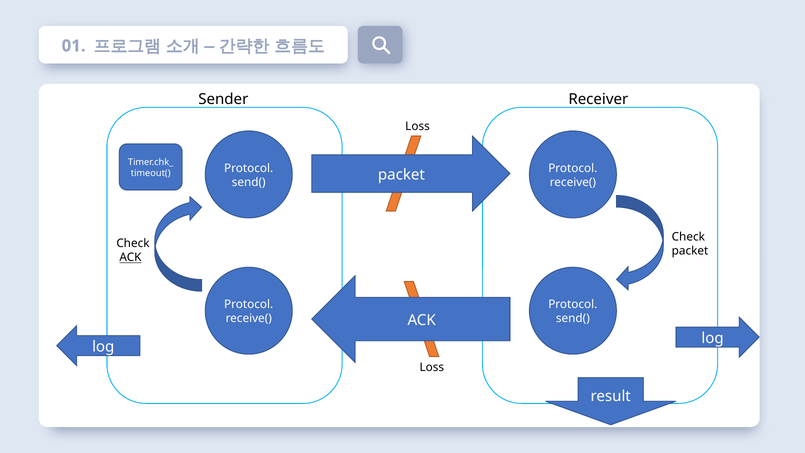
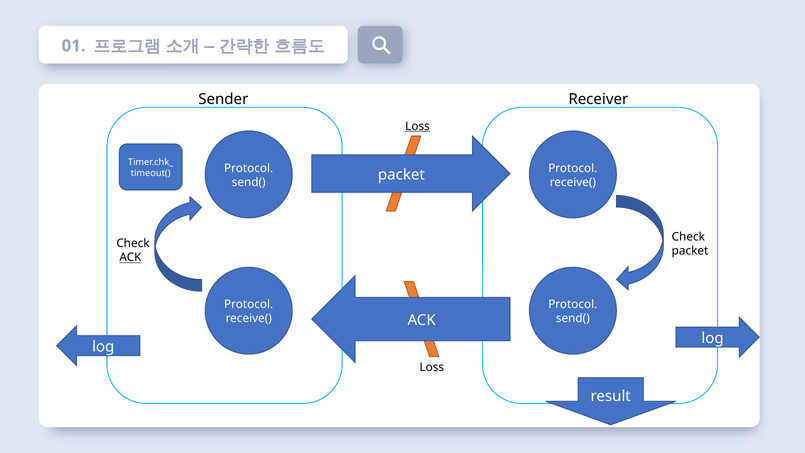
Loss underline: none -> present (418, 126)
